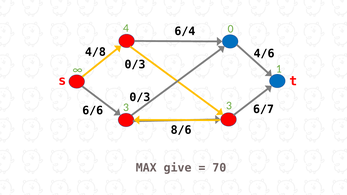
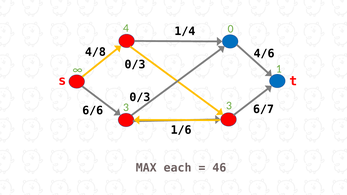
6/4: 6/4 -> 1/4 (185, 31)
8/6: 8/6 -> 1/6 (181, 130)
give: give -> each (178, 168)
70: 70 -> 46 (219, 168)
